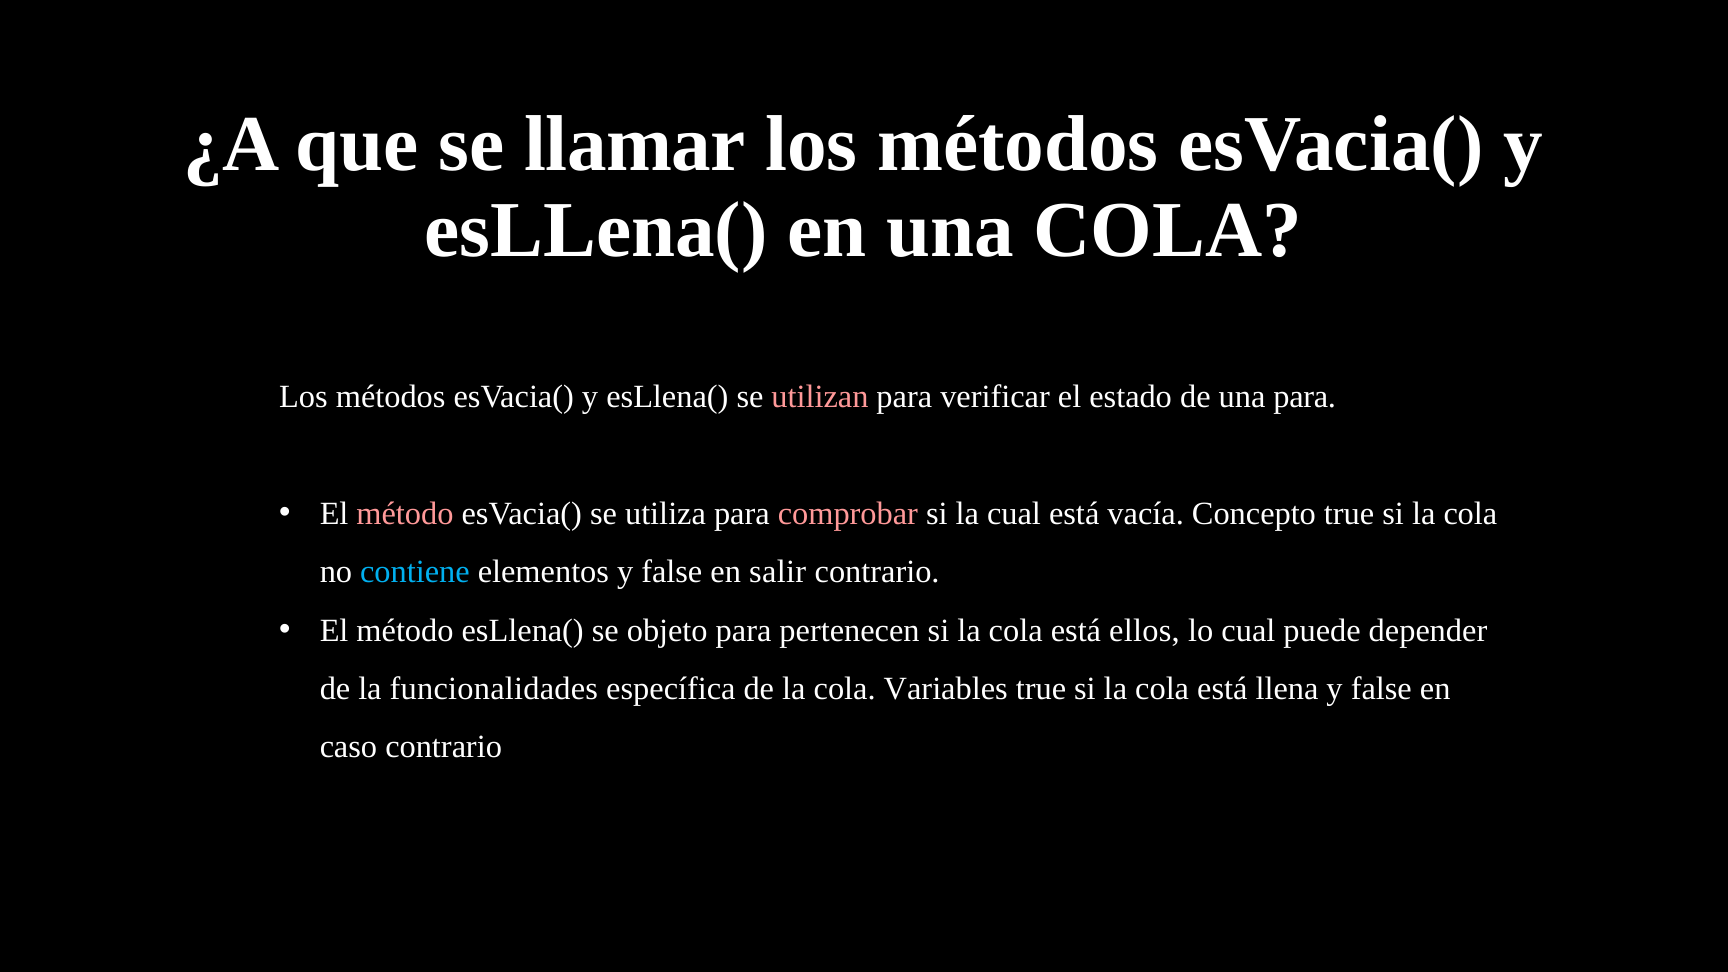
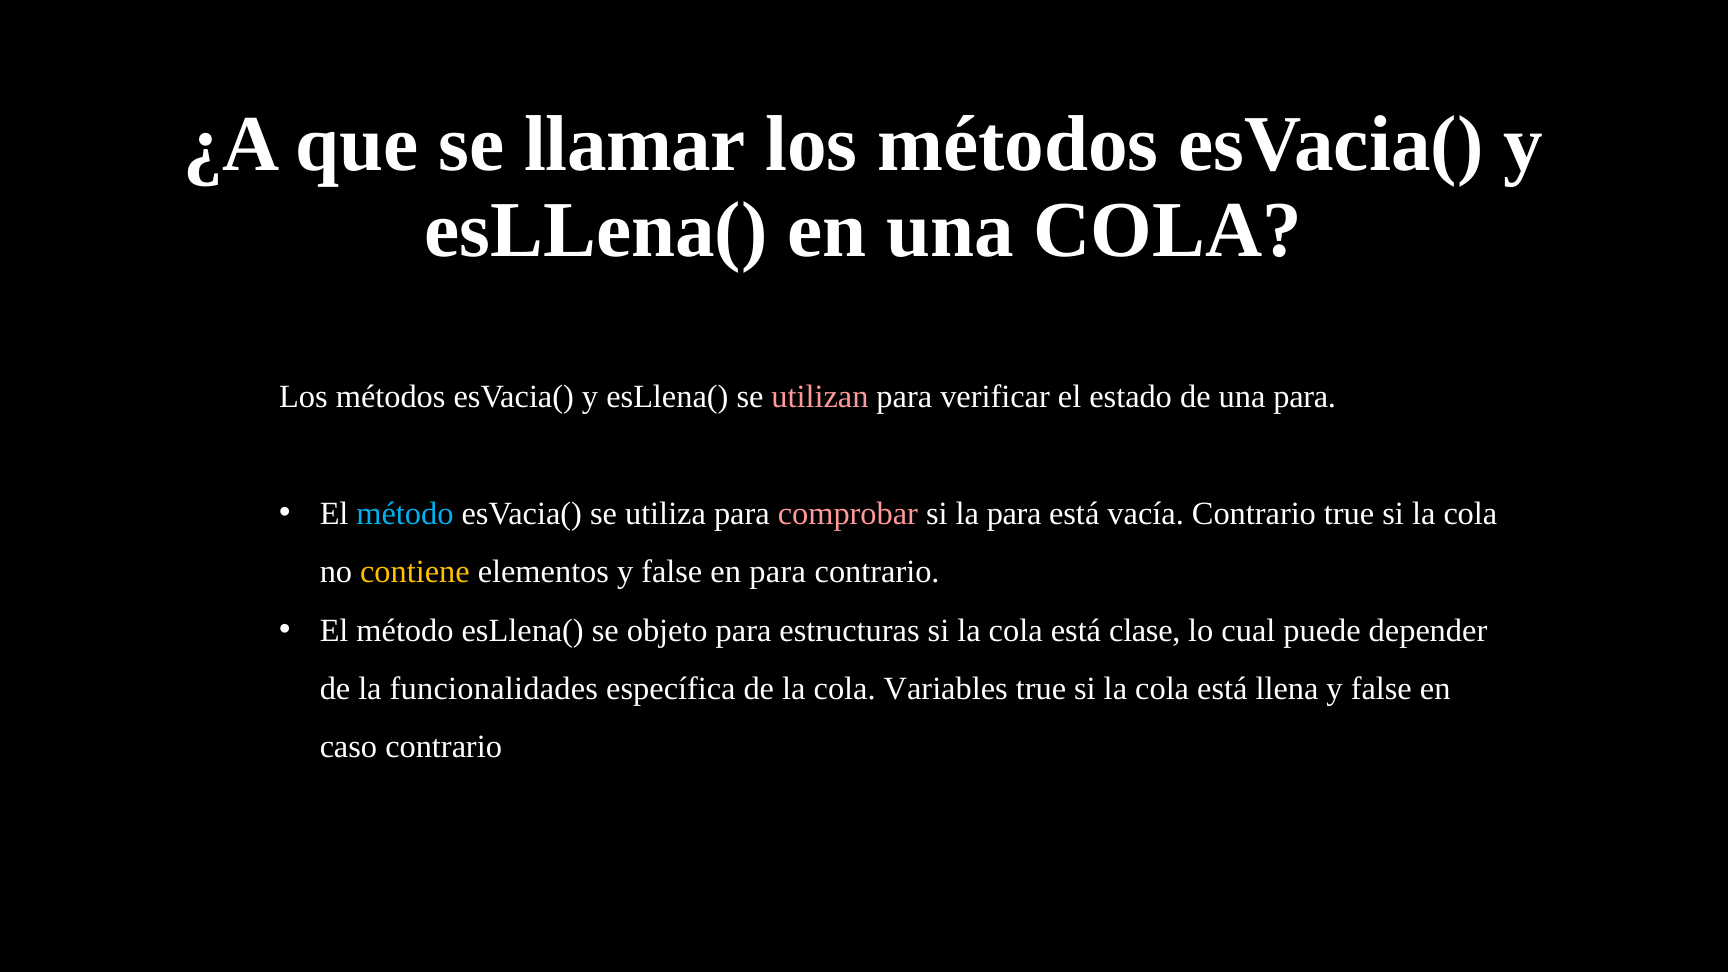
método colour: pink -> light blue (405, 514)
la cual: cual -> para (1014, 514)
vacía Concepto: Concepto -> Contrario (1254, 514)
contiene colour: light blue -> yellow (415, 572)
en salir: salir -> para (778, 572)
pertenecen: pertenecen -> estructuras (850, 630)
ellos: ellos -> clase (1145, 630)
